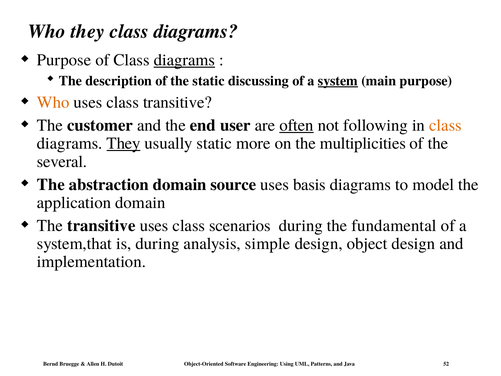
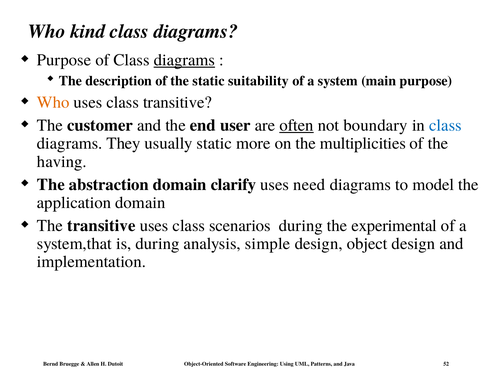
Who they: they -> kind (88, 31)
discussing: discussing -> suitability (258, 81)
system underline: present -> none (338, 81)
following: following -> boundary (375, 125)
class colour: orange -> blue (445, 125)
They underline: present -> none (124, 143)
several: several -> having (62, 161)
source: source -> clarify (233, 184)
basis: basis -> need (309, 184)
fundamental: fundamental -> experimental (394, 225)
